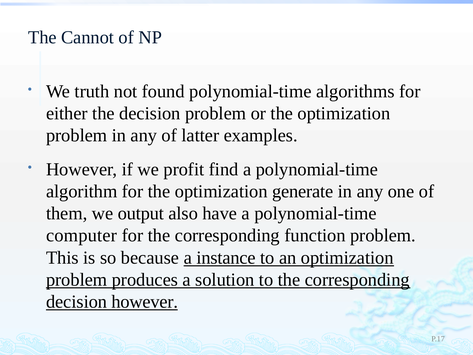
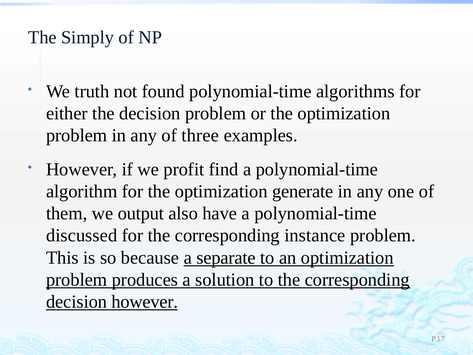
Cannot: Cannot -> Simply (88, 37)
latter: latter -> three (200, 135)
computer: computer -> discussed (82, 235)
function: function -> instance (315, 235)
instance: instance -> separate (226, 257)
